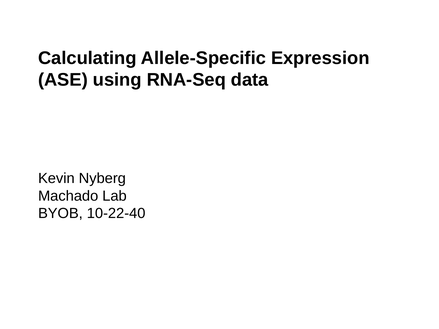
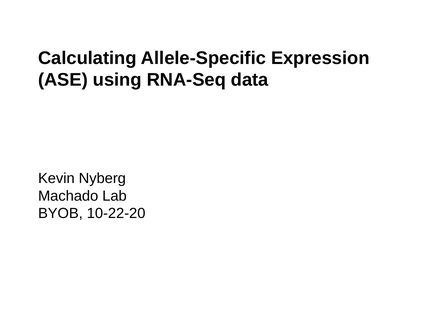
10-22-40: 10-22-40 -> 10-22-20 (116, 214)
